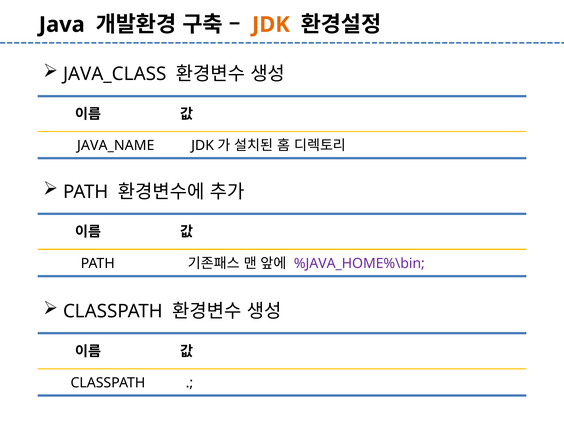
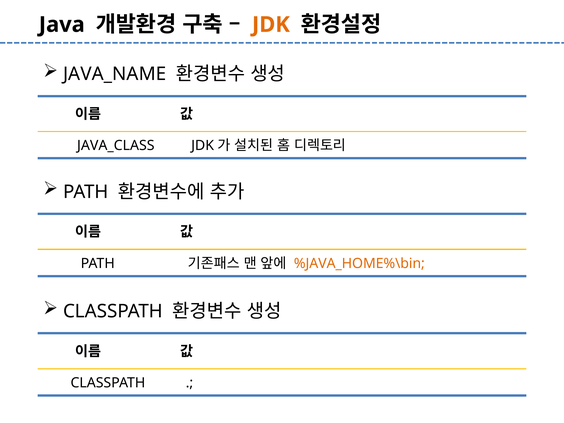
JAVA_CLASS: JAVA_CLASS -> JAVA_NAME (115, 74)
JAVA_NAME: JAVA_NAME -> JAVA_CLASS (116, 146)
%JAVA_HOME%\bin colour: purple -> orange (359, 263)
